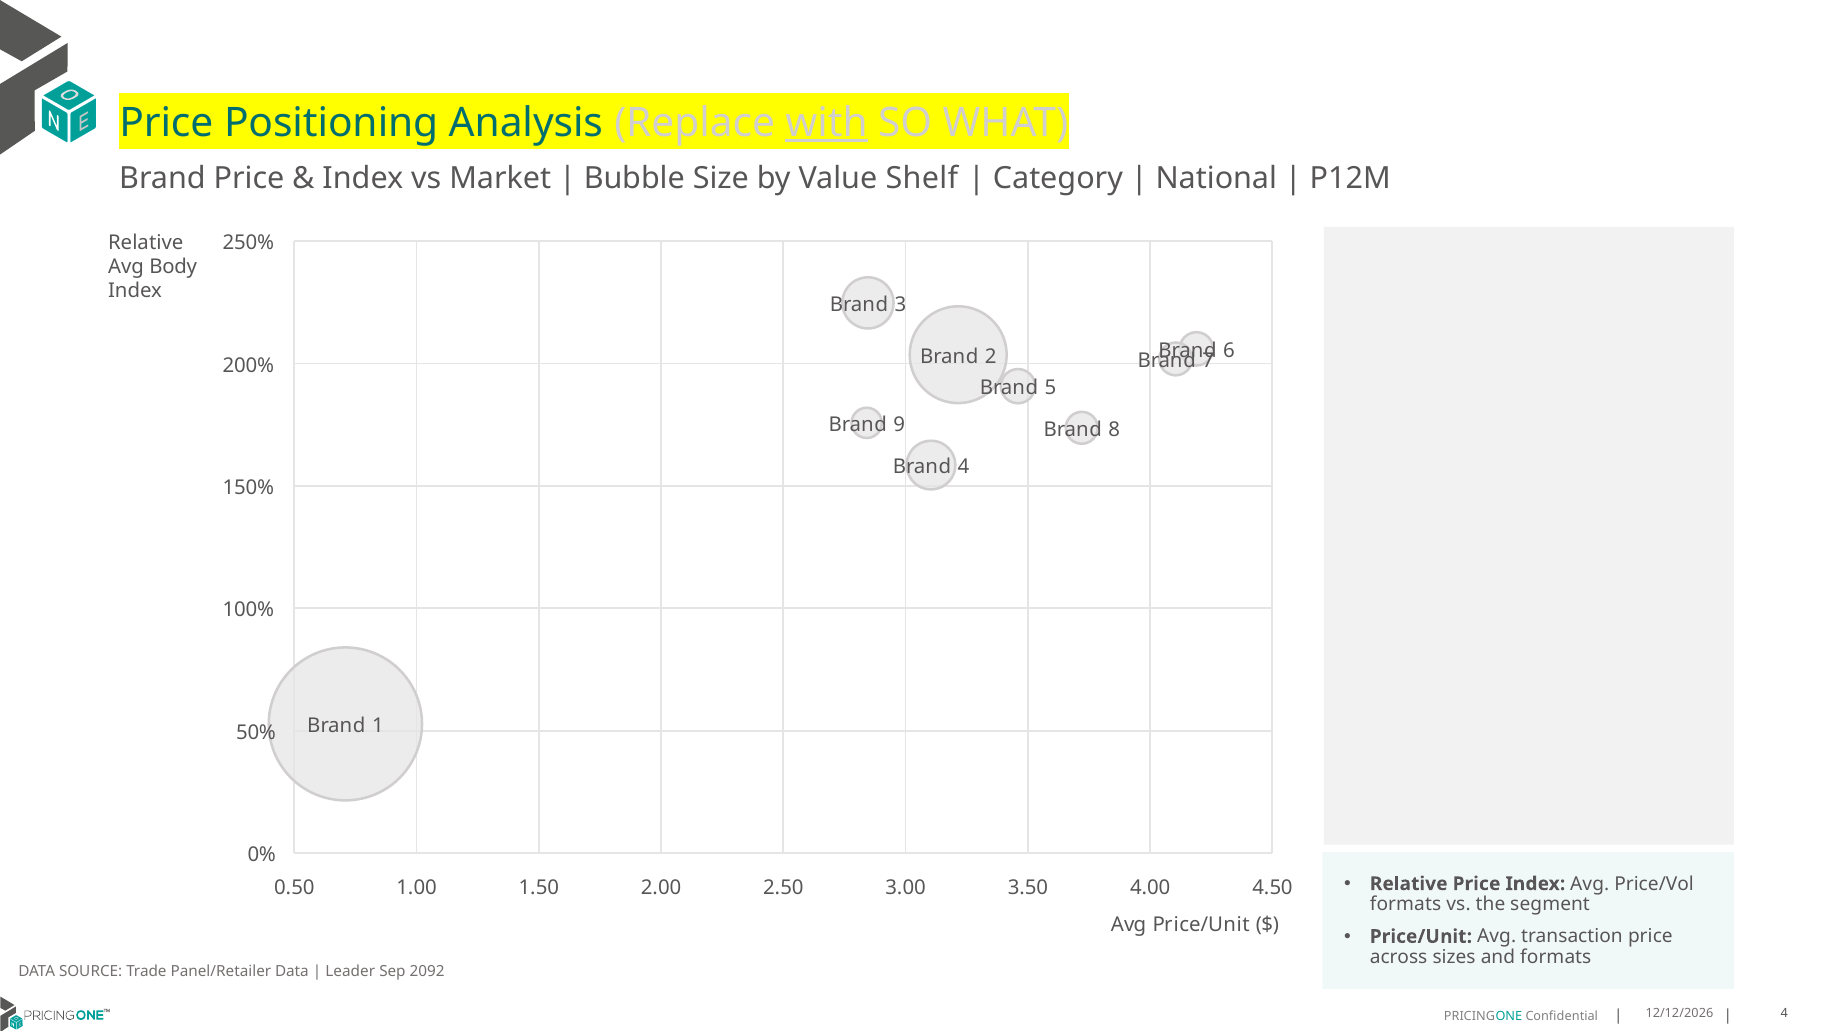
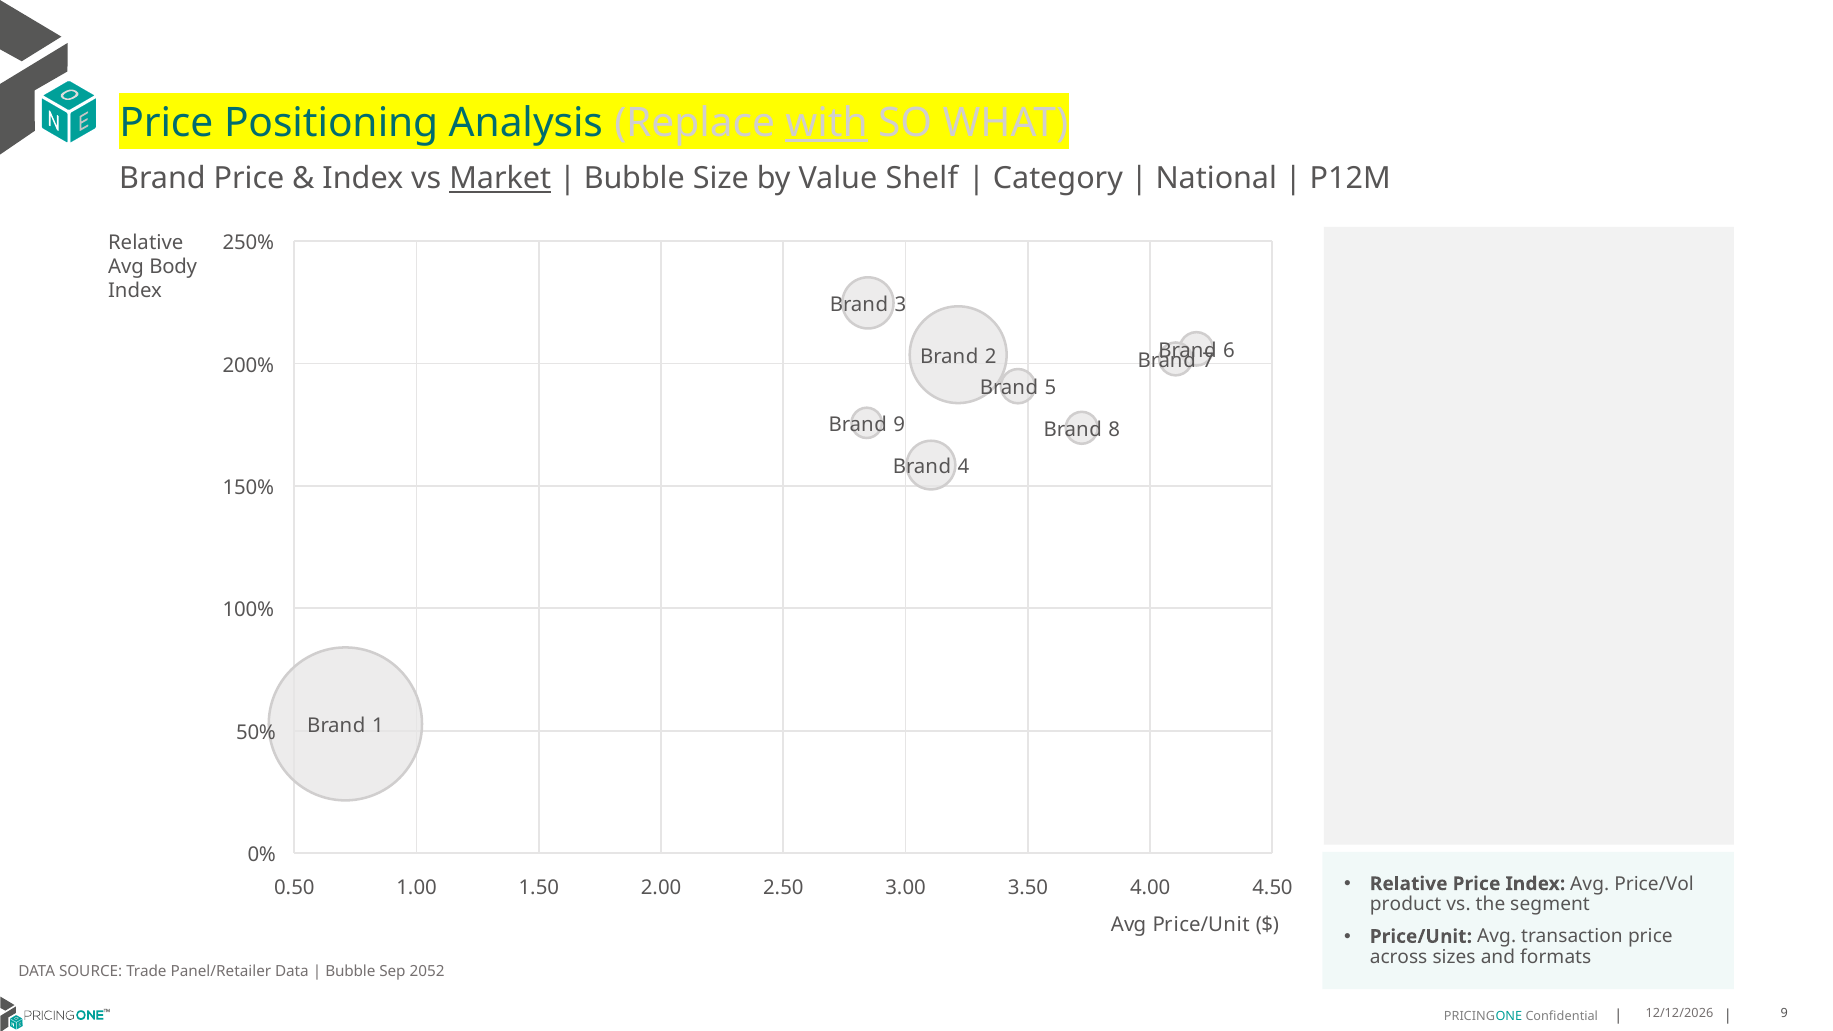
Market underline: none -> present (500, 179)
formats: formats -> product (1406, 904)
Leader: Leader -> Bubble (350, 971)
2092: 2092 -> 2052 (427, 971)
4: 4 -> 9 (1784, 1014)
